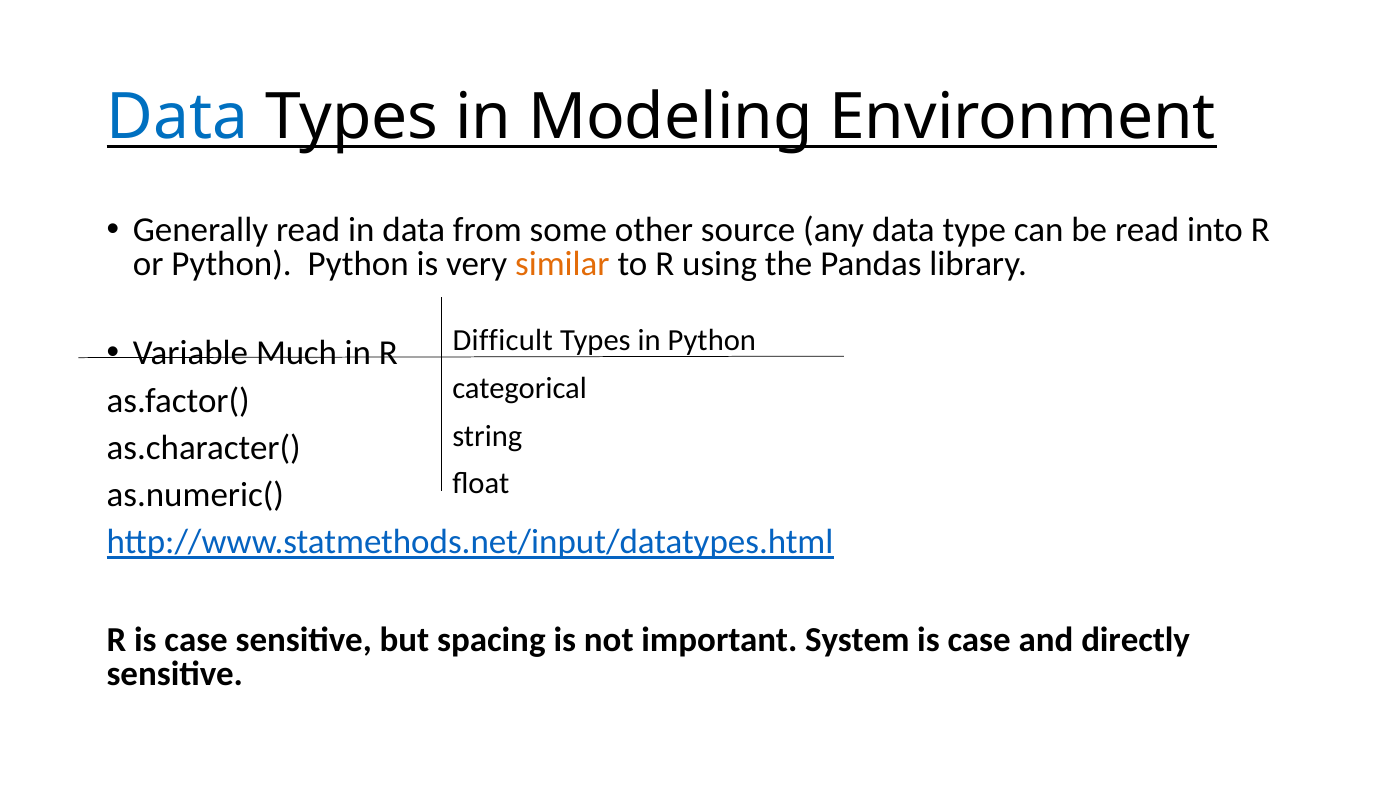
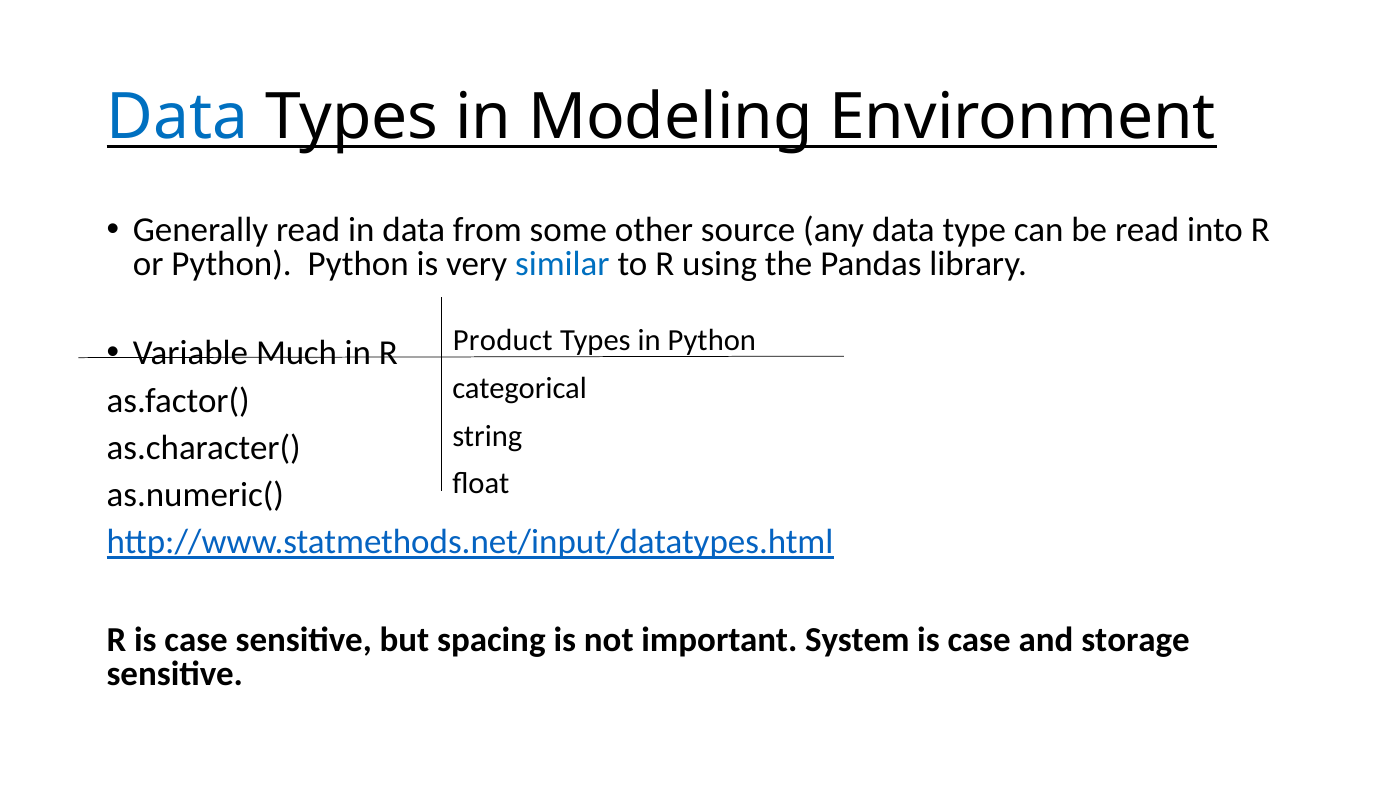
similar colour: orange -> blue (562, 264)
Difficult: Difficult -> Product (503, 341)
directly: directly -> storage (1136, 640)
